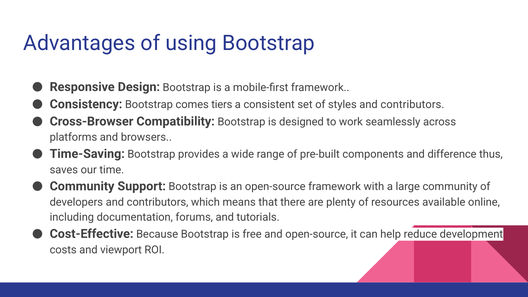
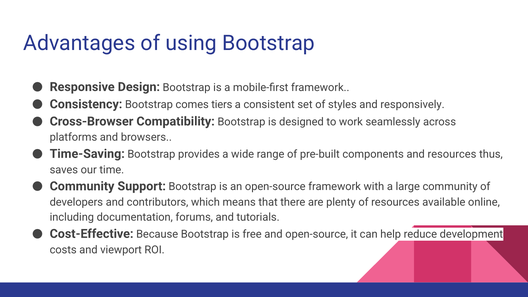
styles and contributors: contributors -> responsively (412, 105)
and difference: difference -> resources (452, 154)
